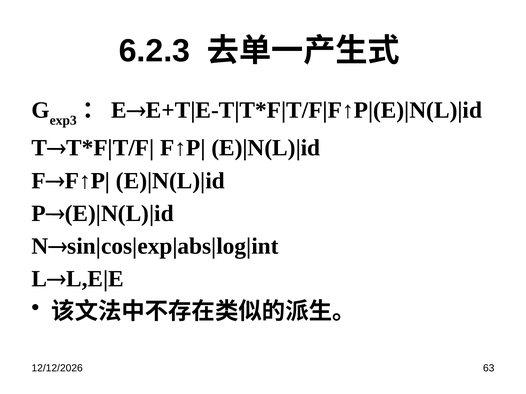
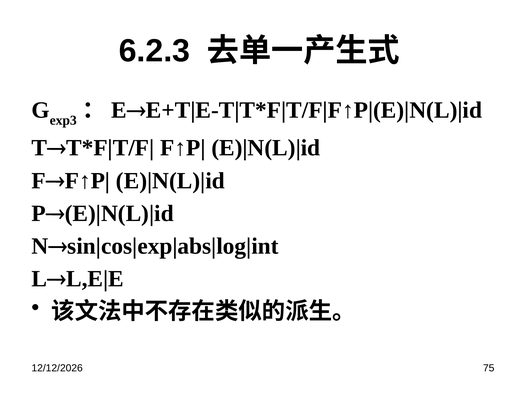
63: 63 -> 75 (489, 369)
